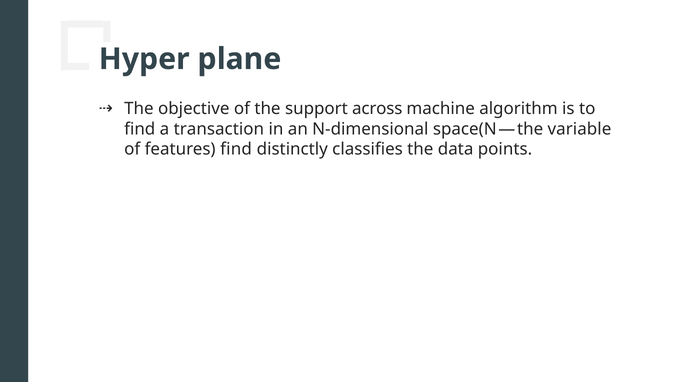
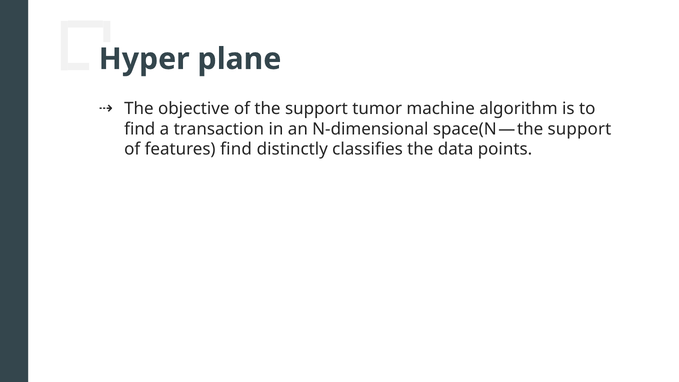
across: across -> tumor (377, 109)
variable: variable -> support (579, 129)
